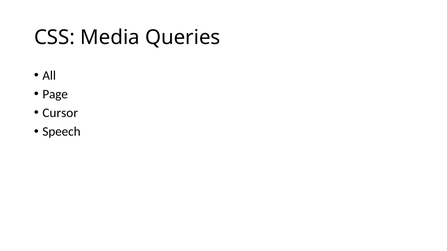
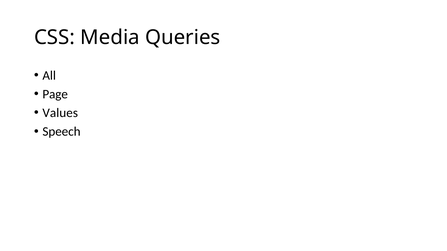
Cursor: Cursor -> Values (60, 113)
